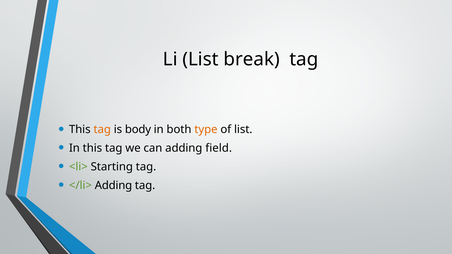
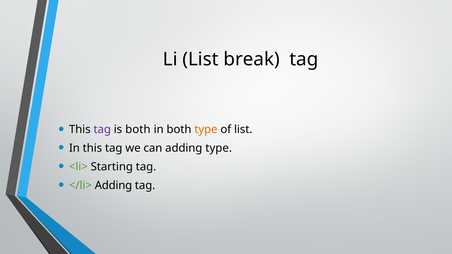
tag colour: orange -> purple (102, 130)
is body: body -> both (138, 130)
adding field: field -> type (219, 148)
